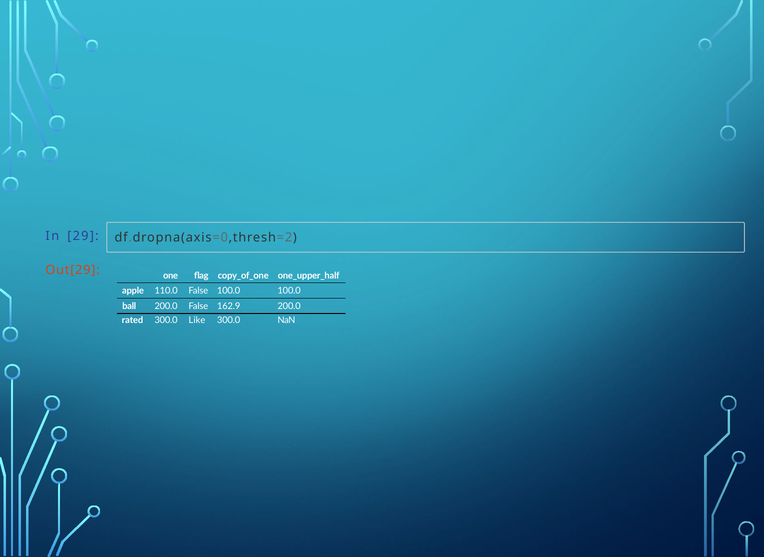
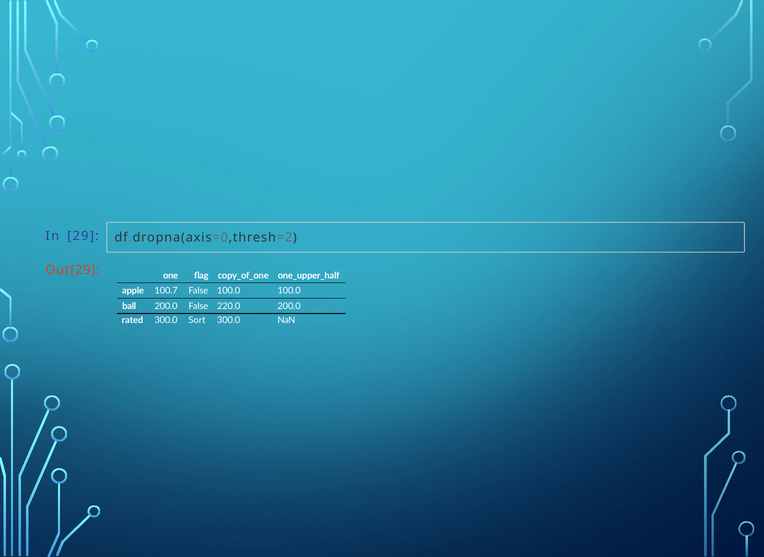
110.0: 110.0 -> 100.7 (166, 291)
162.9: 162.9 -> 220.0 (229, 306)
Like: Like -> Sort (197, 320)
